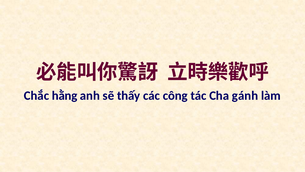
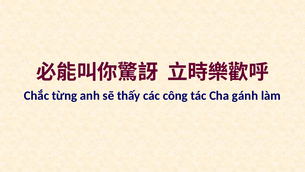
hằng: hằng -> từng (65, 95)
